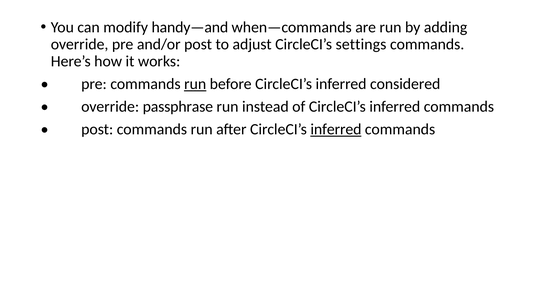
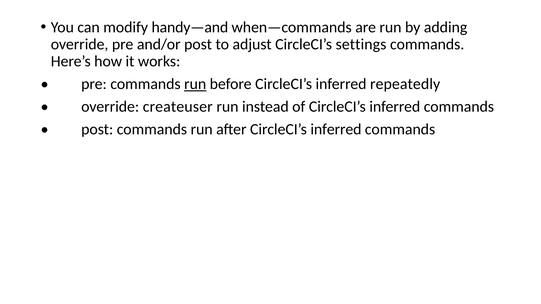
considered: considered -> repeatedly (405, 84)
passphrase: passphrase -> createuser (178, 107)
inferred underline: present -> none (336, 129)
